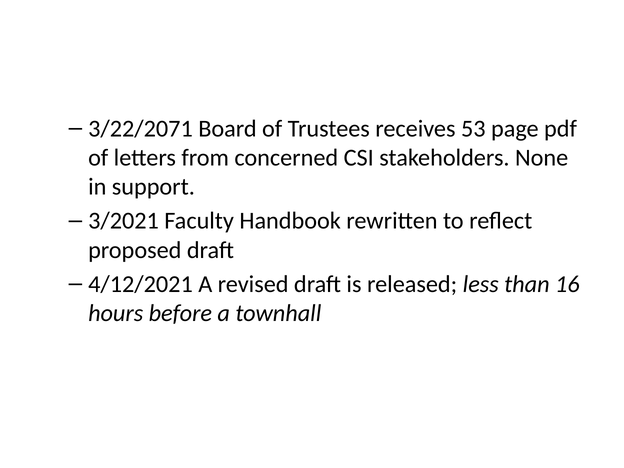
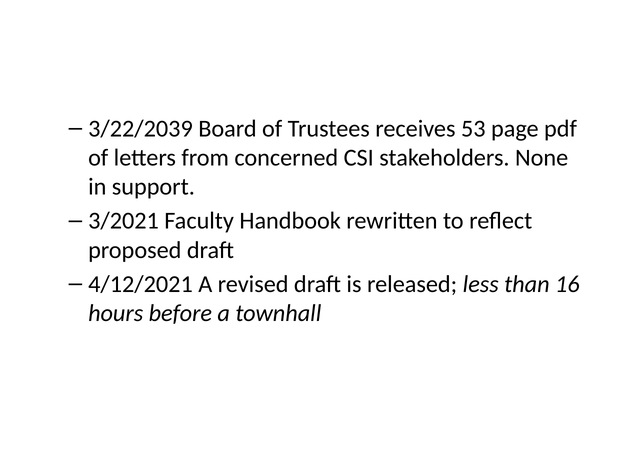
3/22/2071: 3/22/2071 -> 3/22/2039 (140, 129)
